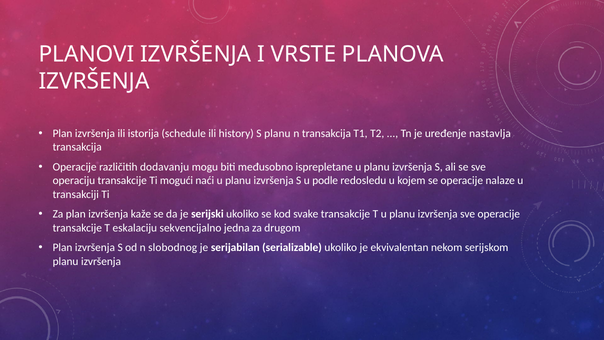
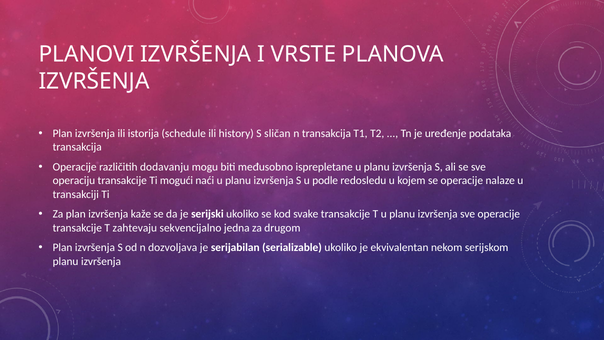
S planu: planu -> sličan (277, 133)
nastavlja: nastavlja -> podataka (490, 133)
eskalaciju: eskalaciju -> zahtevaju (135, 228)
slobodnog: slobodnog -> dozvoljava (173, 247)
